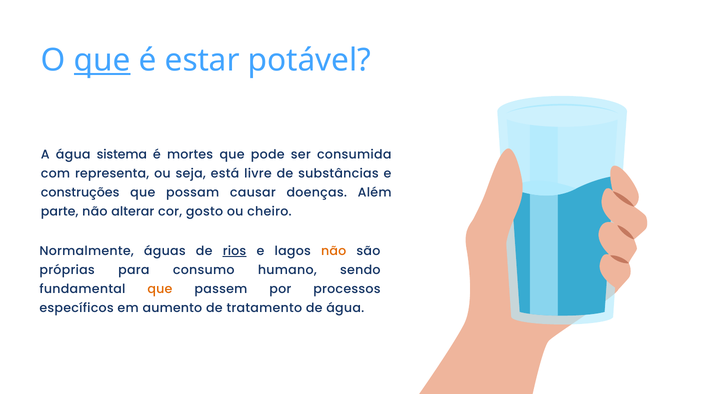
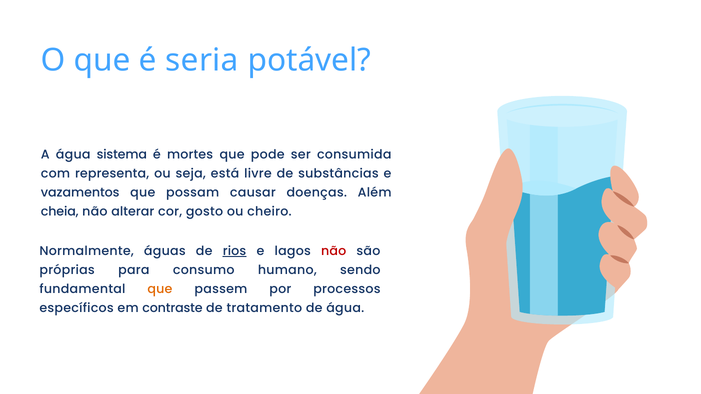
que underline: present -> none (102, 61)
estar: estar -> seria (202, 61)
construções: construções -> vazamentos (80, 193)
parte: parte -> cheia (60, 212)
não colour: orange -> red (334, 251)
aumento: aumento -> contraste (172, 308)
